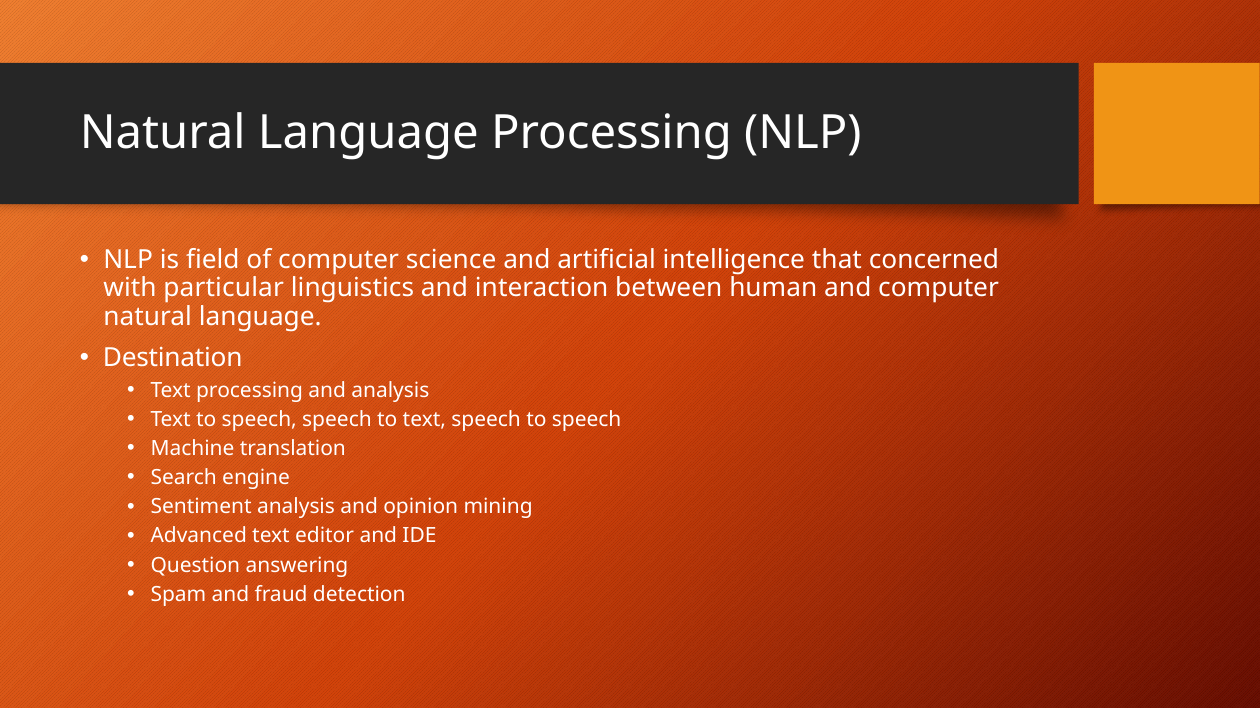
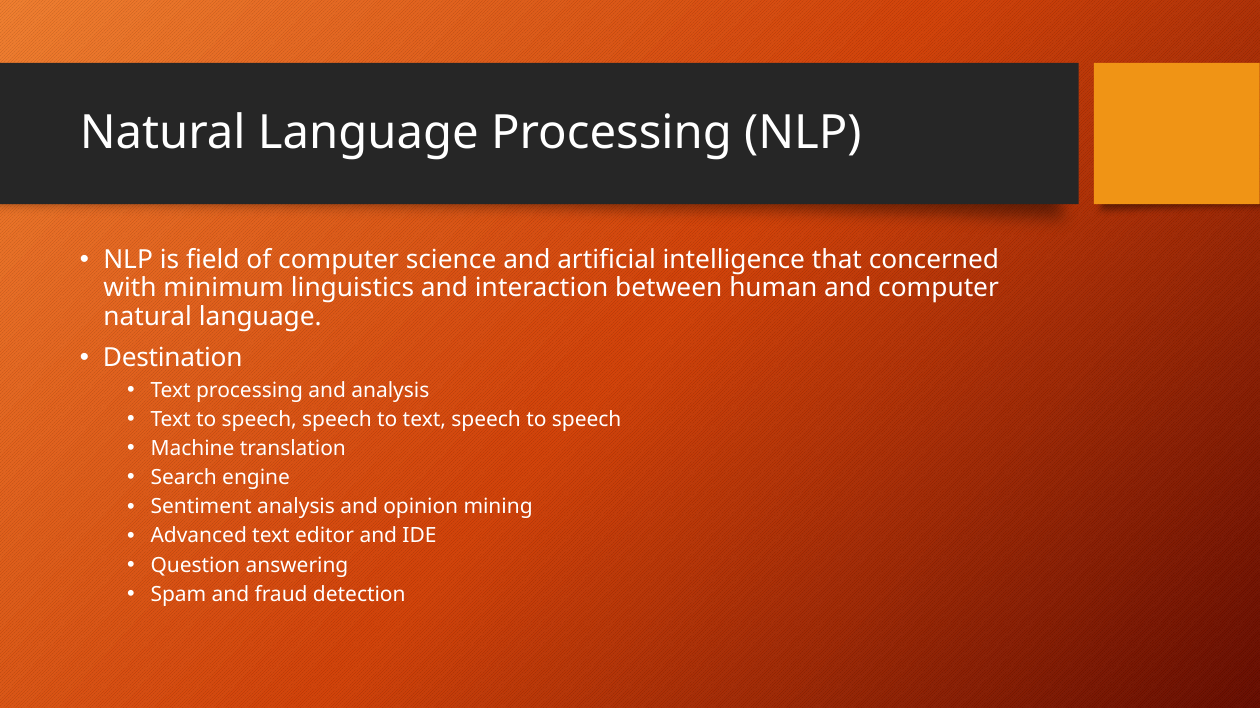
particular: particular -> minimum (224, 289)
